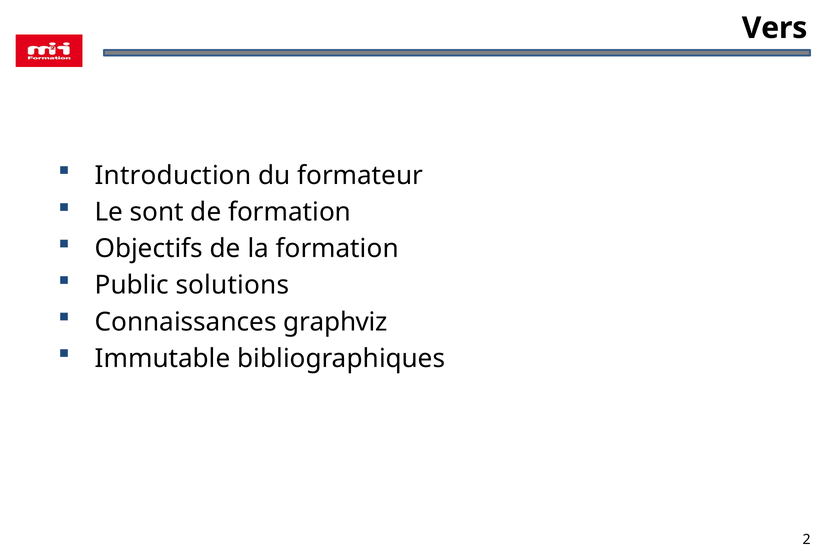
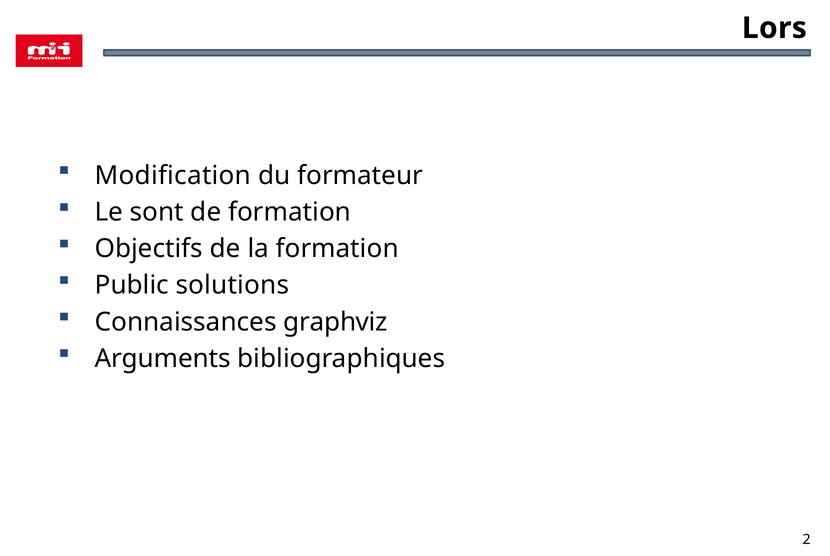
Vers: Vers -> Lors (774, 28)
Introduction: Introduction -> Modification (173, 176)
Immutable: Immutable -> Arguments (163, 359)
